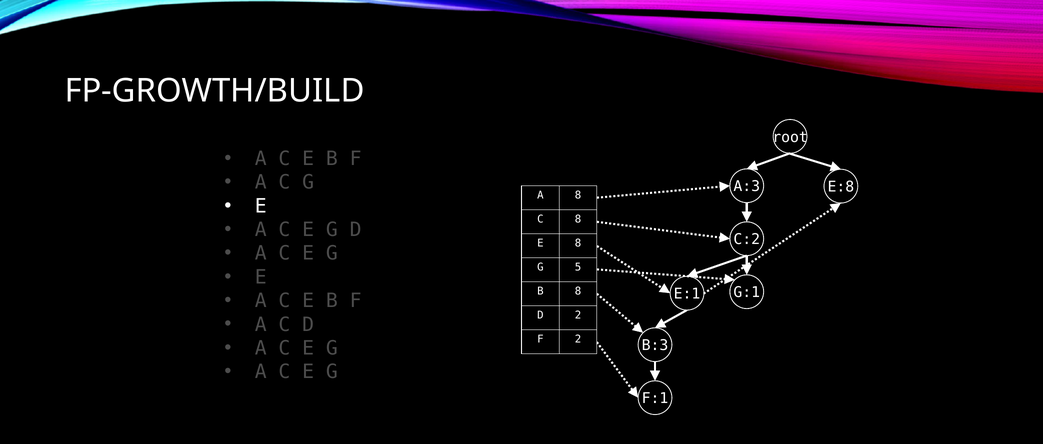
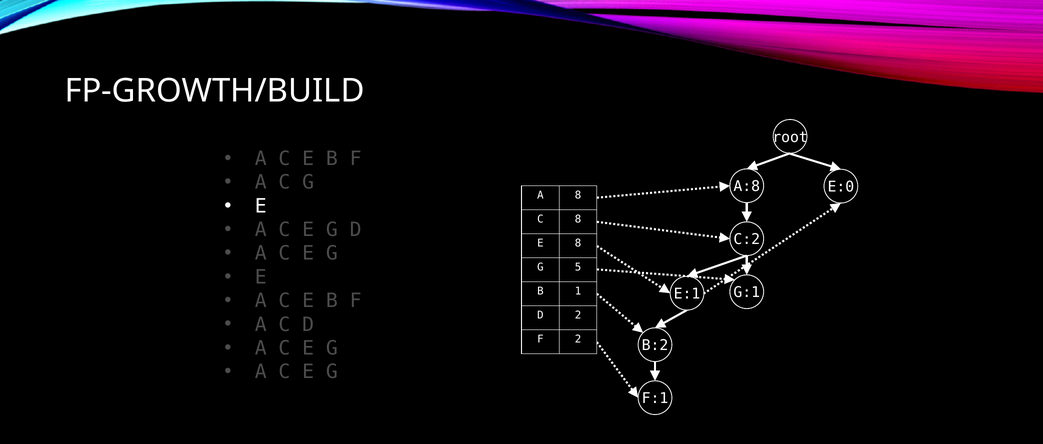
A:3: A:3 -> A:8 (747, 187)
E:8: E:8 -> E:0 (841, 187)
B 8: 8 -> 1 (578, 291)
B:3: B:3 -> B:2 (655, 345)
